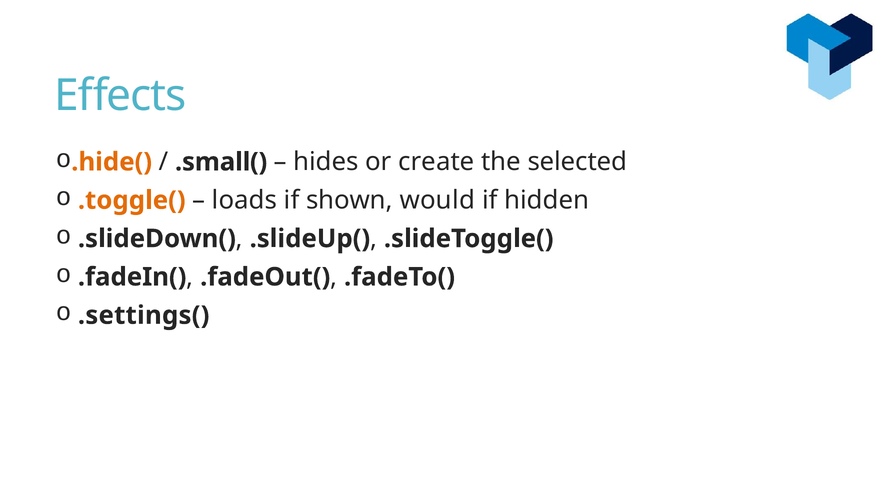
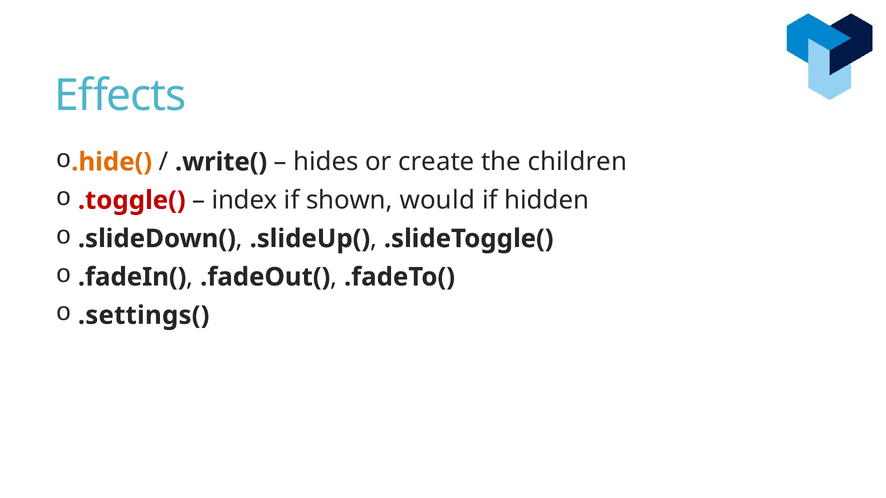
.small(: .small( -> .write( (221, 162)
selected: selected -> children (577, 162)
.toggle( colour: orange -> red (132, 200)
loads: loads -> index (245, 200)
